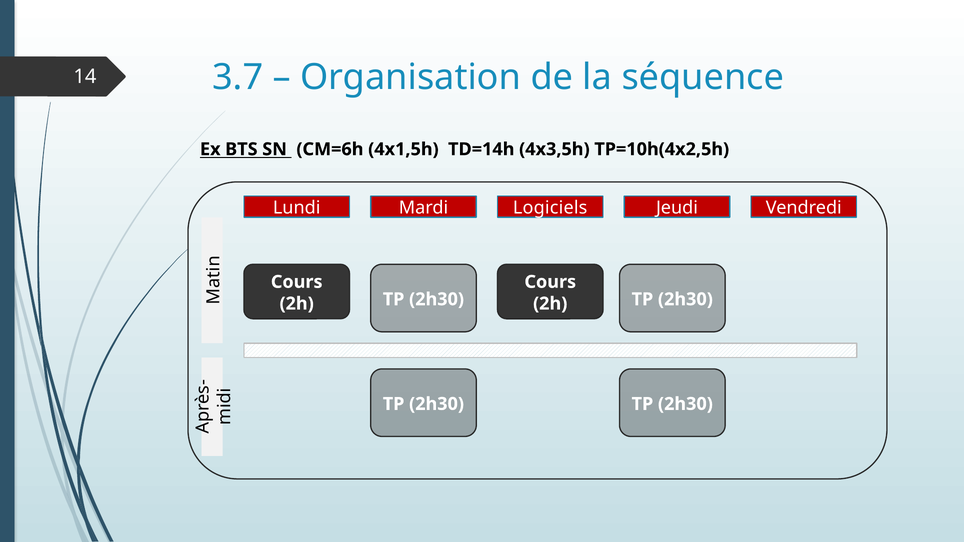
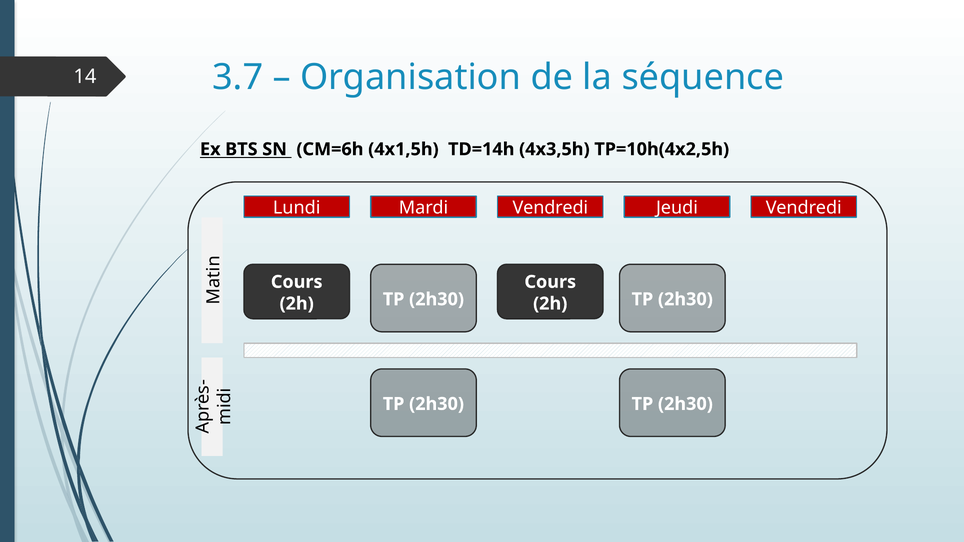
Mardi Logiciels: Logiciels -> Vendredi (550, 208)
